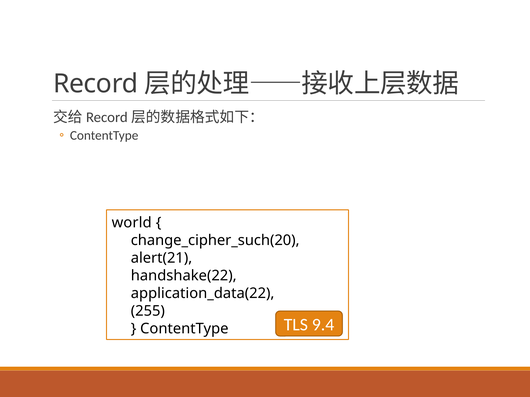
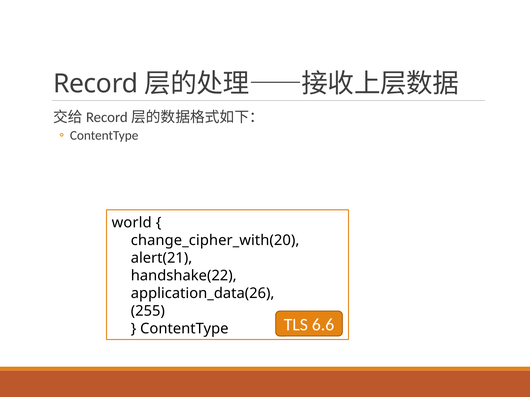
change_cipher_such(20: change_cipher_such(20 -> change_cipher_with(20 (215, 241)
application_data(22: application_data(22 -> application_data(26 (203, 294)
9.4: 9.4 -> 6.6 (323, 325)
